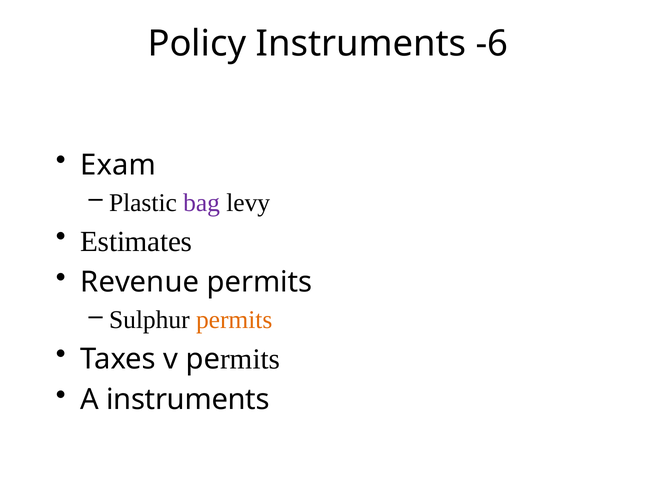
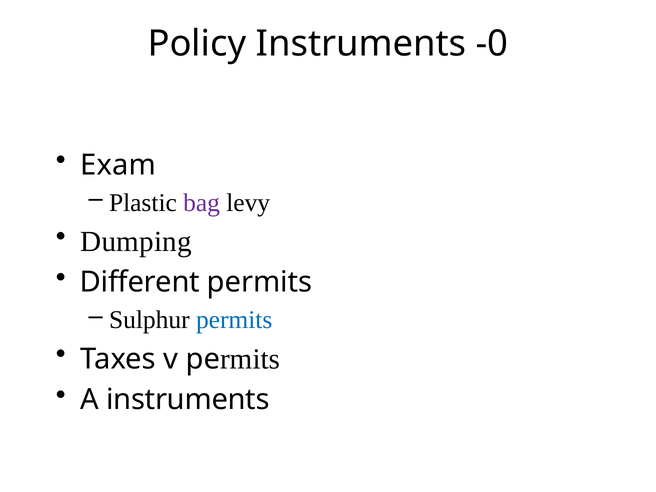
-6: -6 -> -0 (492, 44)
Estimates: Estimates -> Dumping (136, 242)
Revenue: Revenue -> Different (140, 282)
permits colour: orange -> blue (234, 320)
